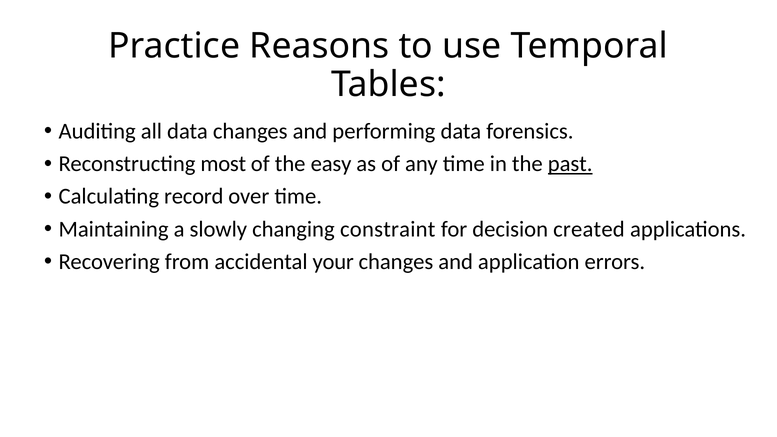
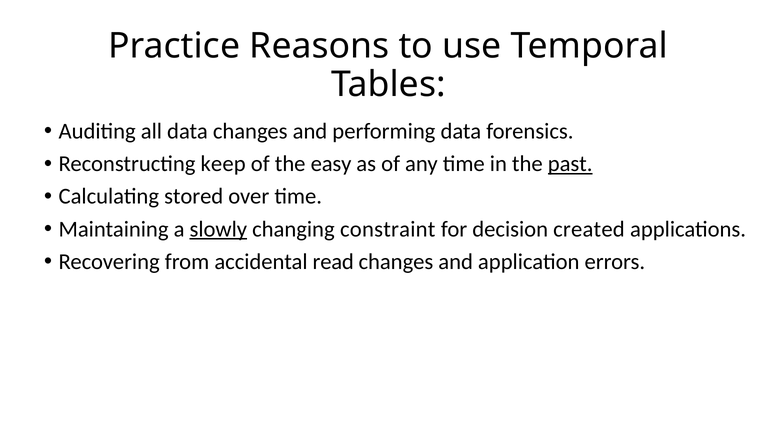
most: most -> keep (223, 164)
record: record -> stored (194, 197)
slowly underline: none -> present (218, 229)
your: your -> read (333, 262)
